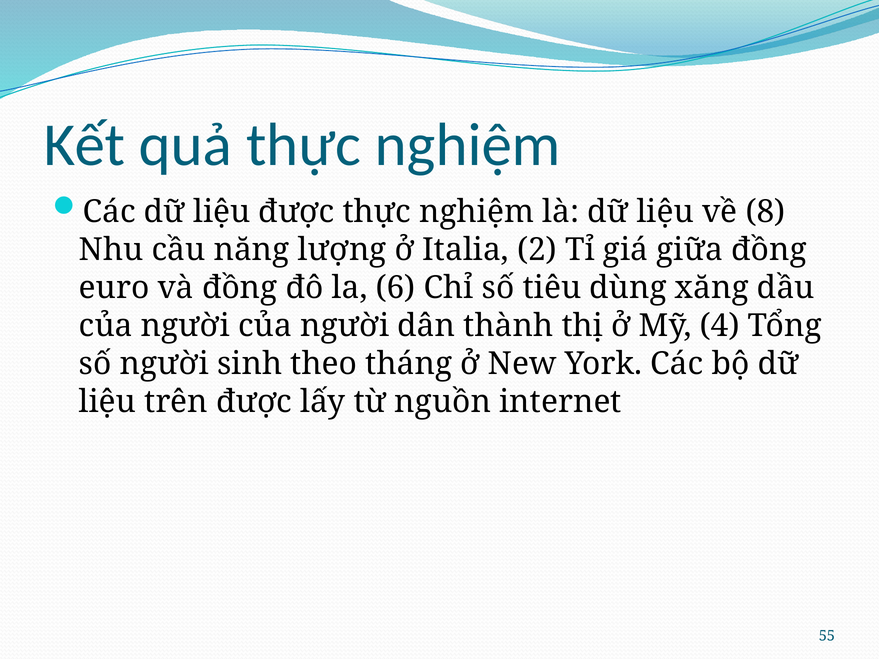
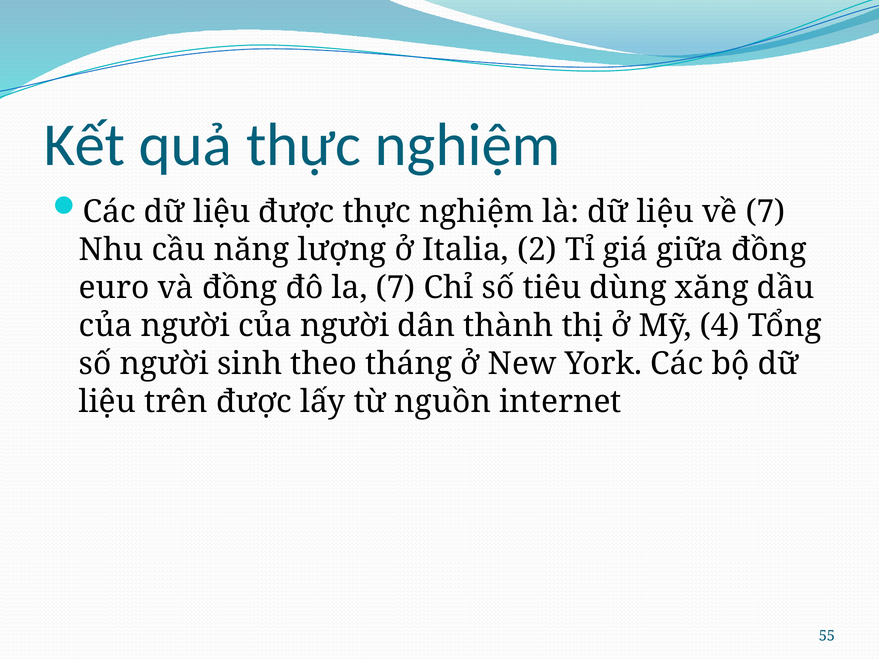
về 8: 8 -> 7 (765, 212)
la 6: 6 -> 7 (396, 288)
